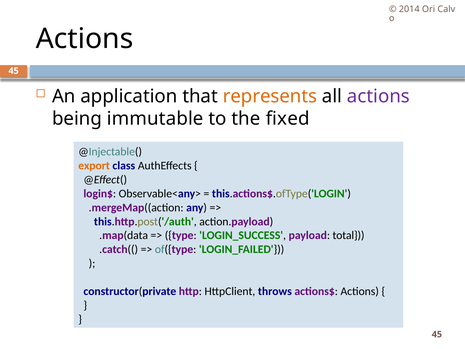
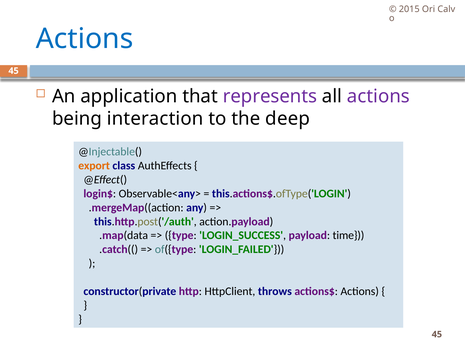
2014: 2014 -> 2015 (409, 9)
Actions colour: black -> blue (85, 39)
represents colour: orange -> purple (270, 96)
immutable: immutable -> interaction (155, 119)
fixed: fixed -> deep (288, 119)
total: total -> time (348, 235)
